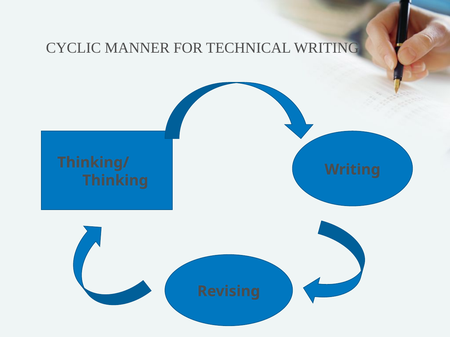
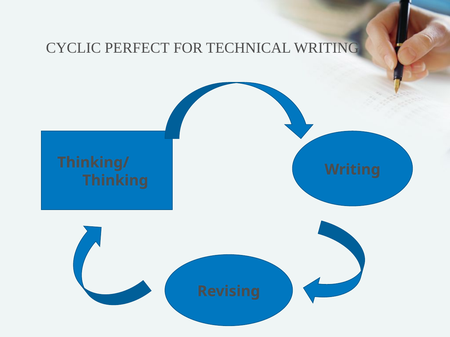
MANNER: MANNER -> PERFECT (137, 48)
